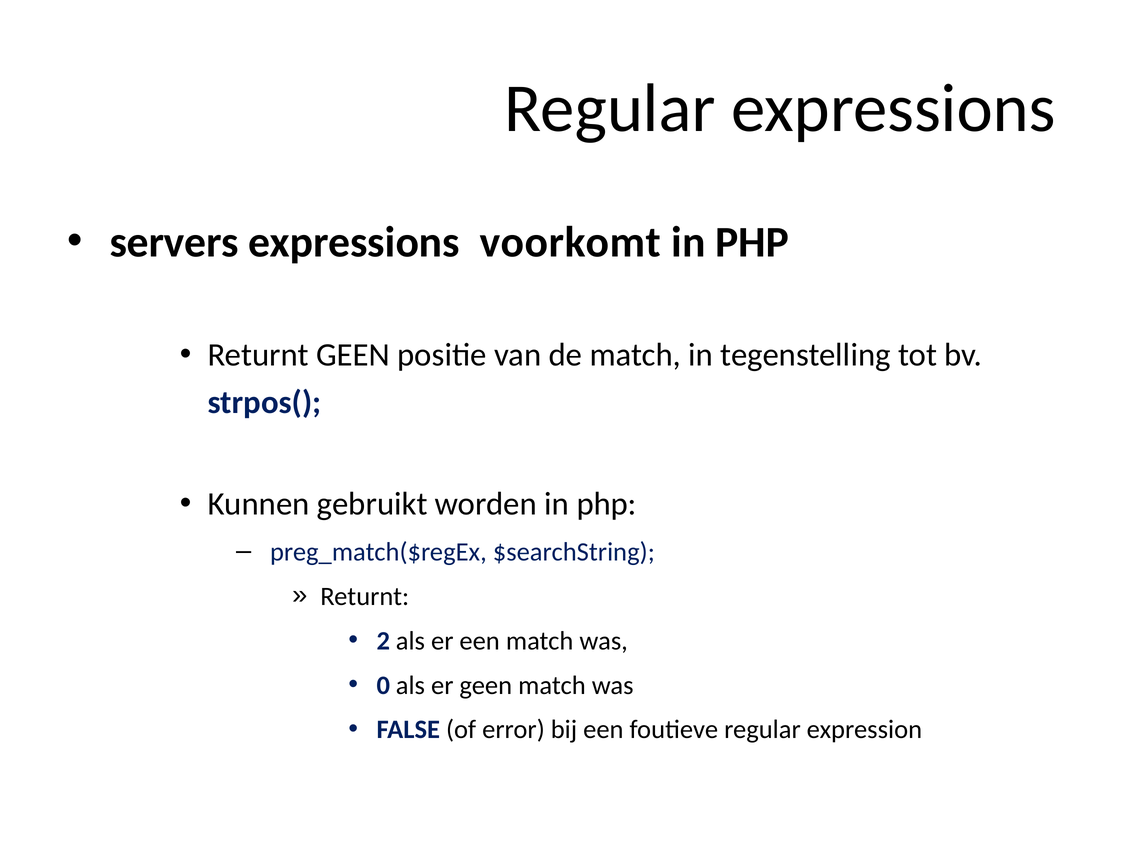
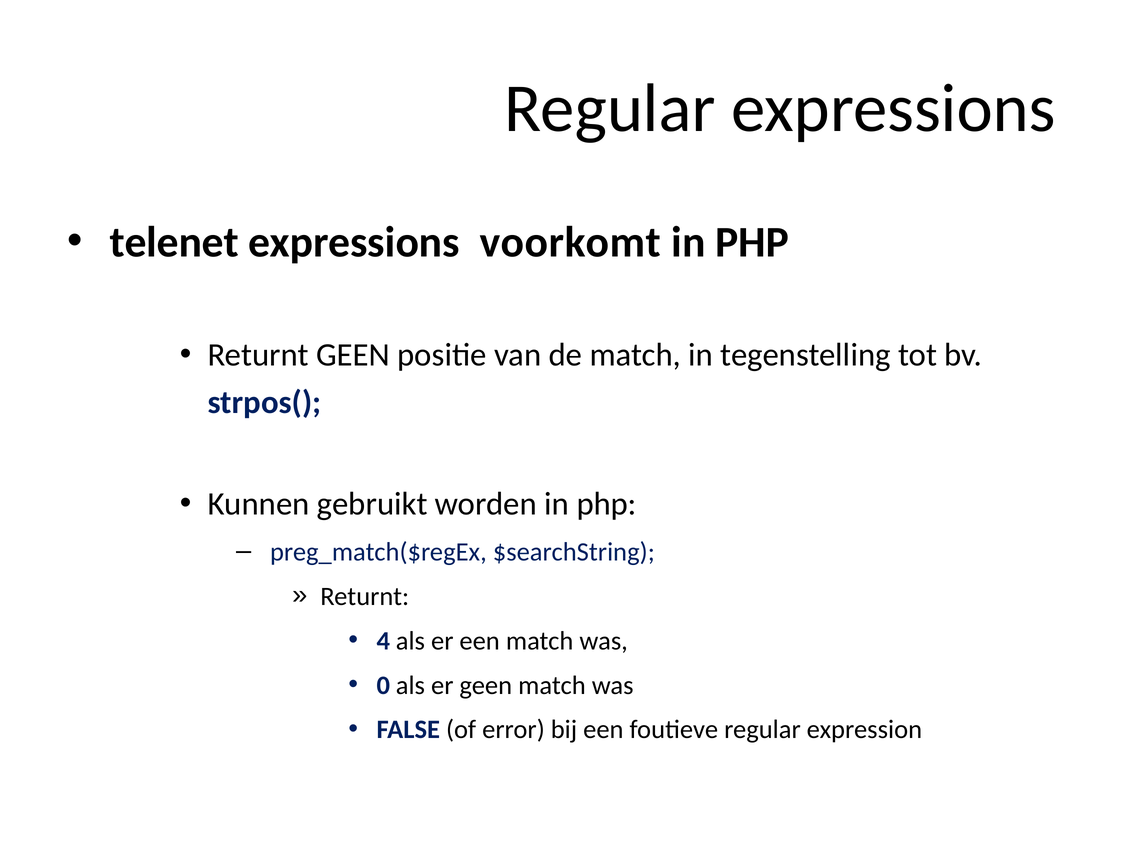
servers: servers -> telenet (174, 242)
2: 2 -> 4 (383, 641)
